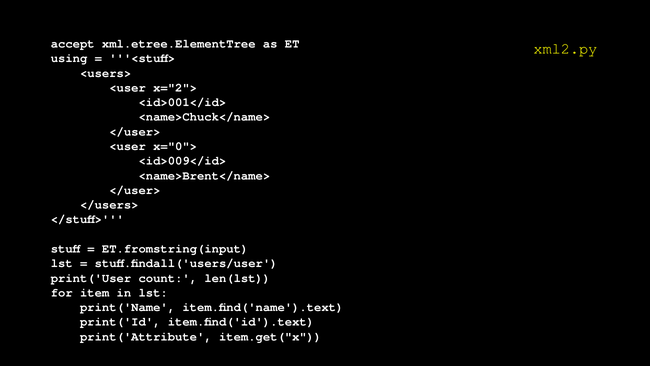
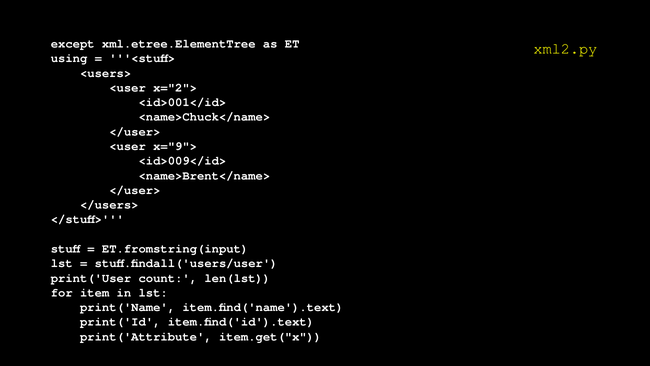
accept: accept -> except (73, 44)
x="0">: x="0"> -> x="9"> (175, 146)
